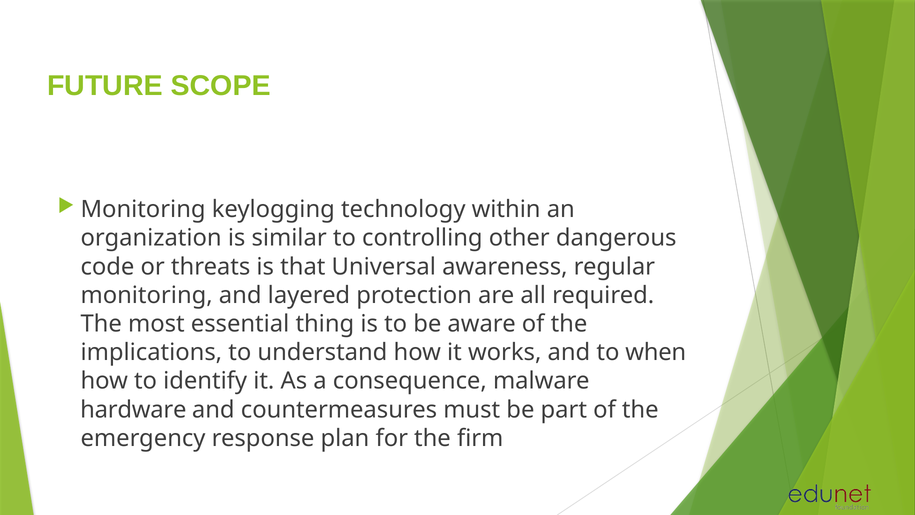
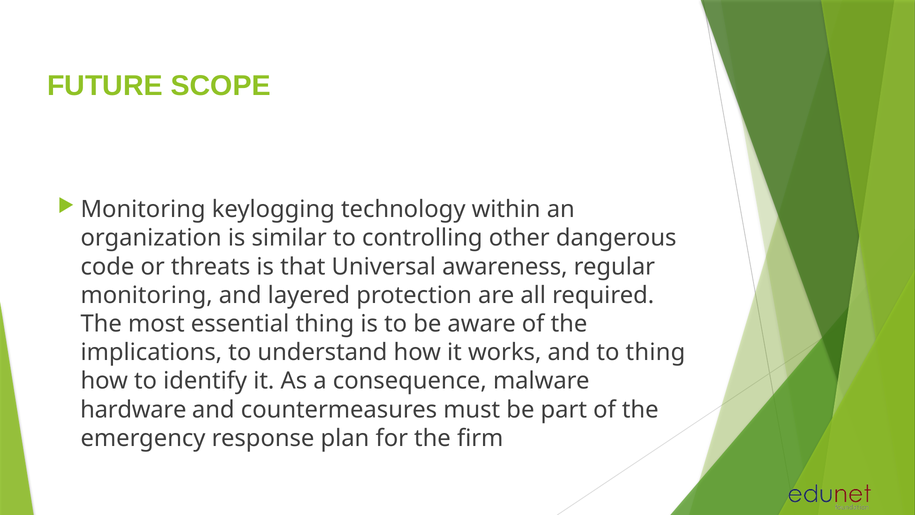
to when: when -> thing (656, 352)
